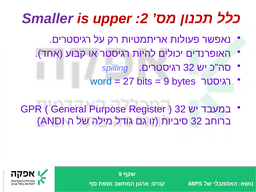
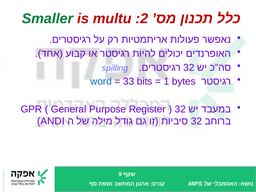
Smaller colour: purple -> green (48, 19)
upper: upper -> multu (112, 19)
27: 27 -> 33 (129, 81)
9: 9 -> 1 (166, 81)
